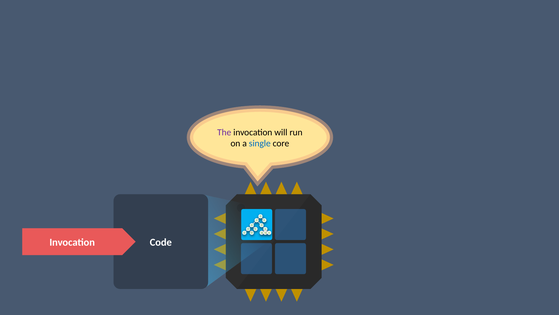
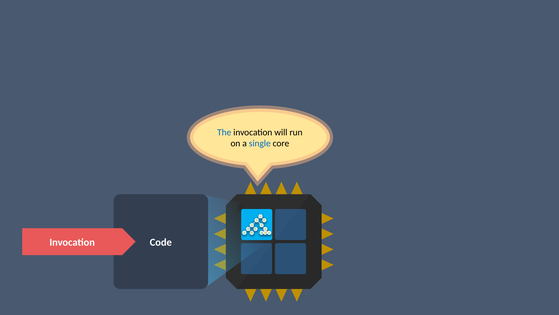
The colour: purple -> blue (224, 132)
